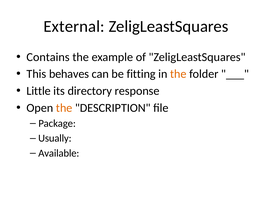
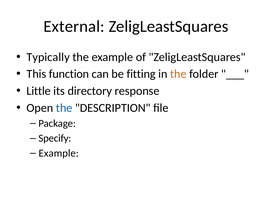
Contains: Contains -> Typically (48, 57)
behaves: behaves -> function (69, 74)
the colour: orange -> blue (64, 108)
Usually: Usually -> Specify (55, 138)
Available: Available -> Example (59, 153)
